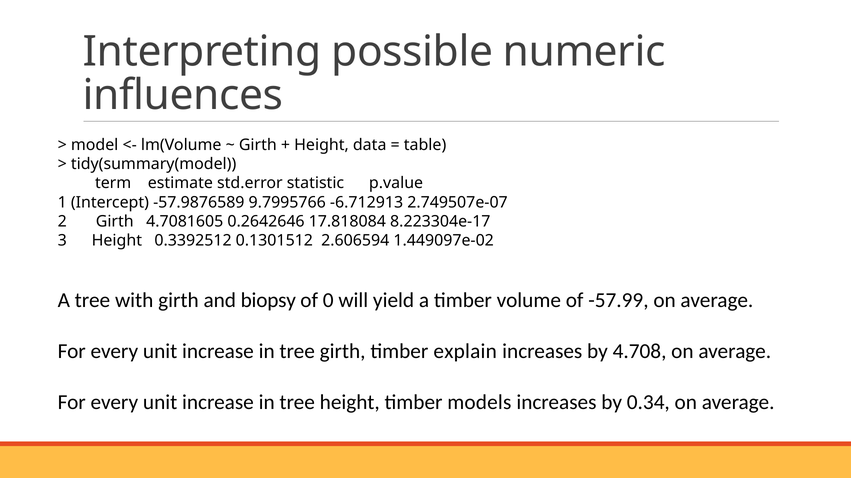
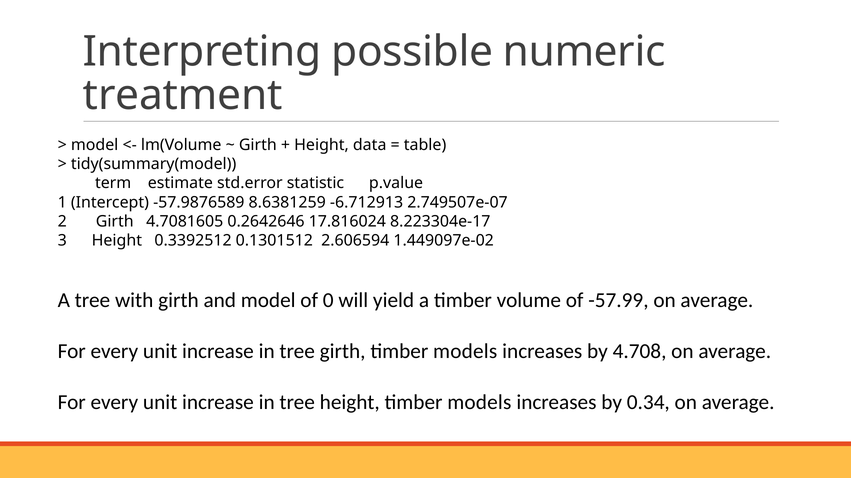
influences: influences -> treatment (183, 95)
9.7995766: 9.7995766 -> 8.6381259 (287, 203)
17.818084: 17.818084 -> 17.816024 (347, 222)
and biopsy: biopsy -> model (268, 301)
girth timber explain: explain -> models (465, 352)
